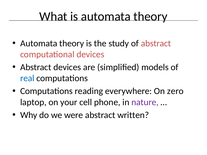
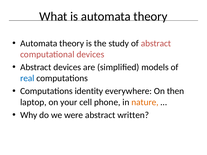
reading: reading -> identity (89, 91)
zero: zero -> then (175, 91)
nature colour: purple -> orange (145, 102)
